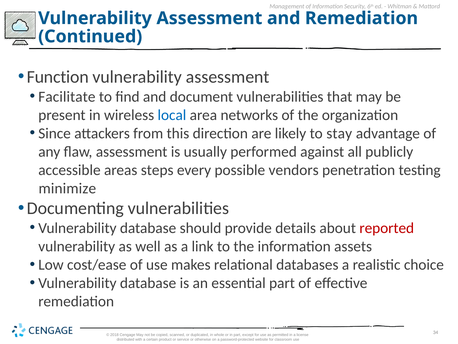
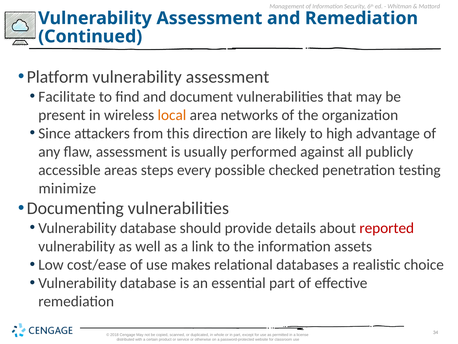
Function: Function -> Platform (58, 77)
local colour: blue -> orange (172, 115)
stay: stay -> high (339, 133)
vendors: vendors -> checked (294, 170)
